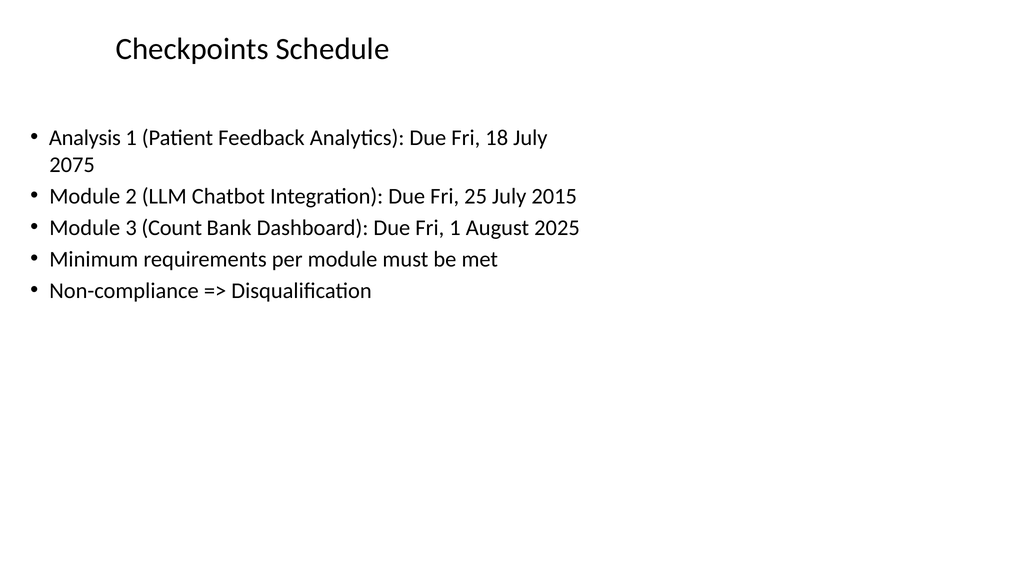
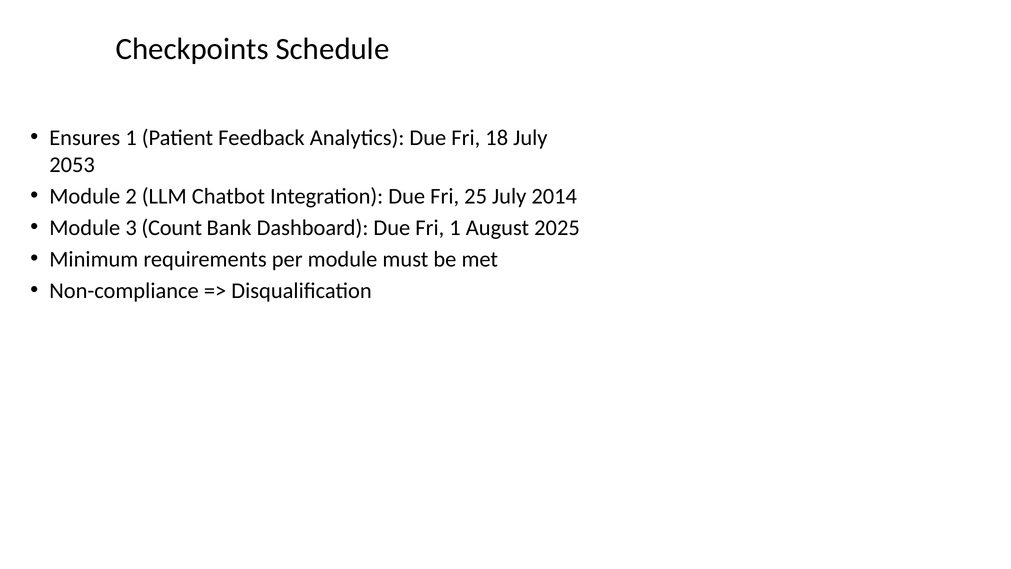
Analysis: Analysis -> Ensures (85, 138)
2075: 2075 -> 2053 (72, 165)
2015: 2015 -> 2014 (554, 196)
